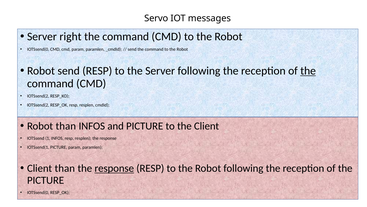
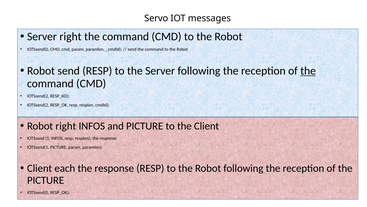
Robot than: than -> right (66, 126)
Client than: than -> each (65, 168)
response underline: present -> none (114, 168)
